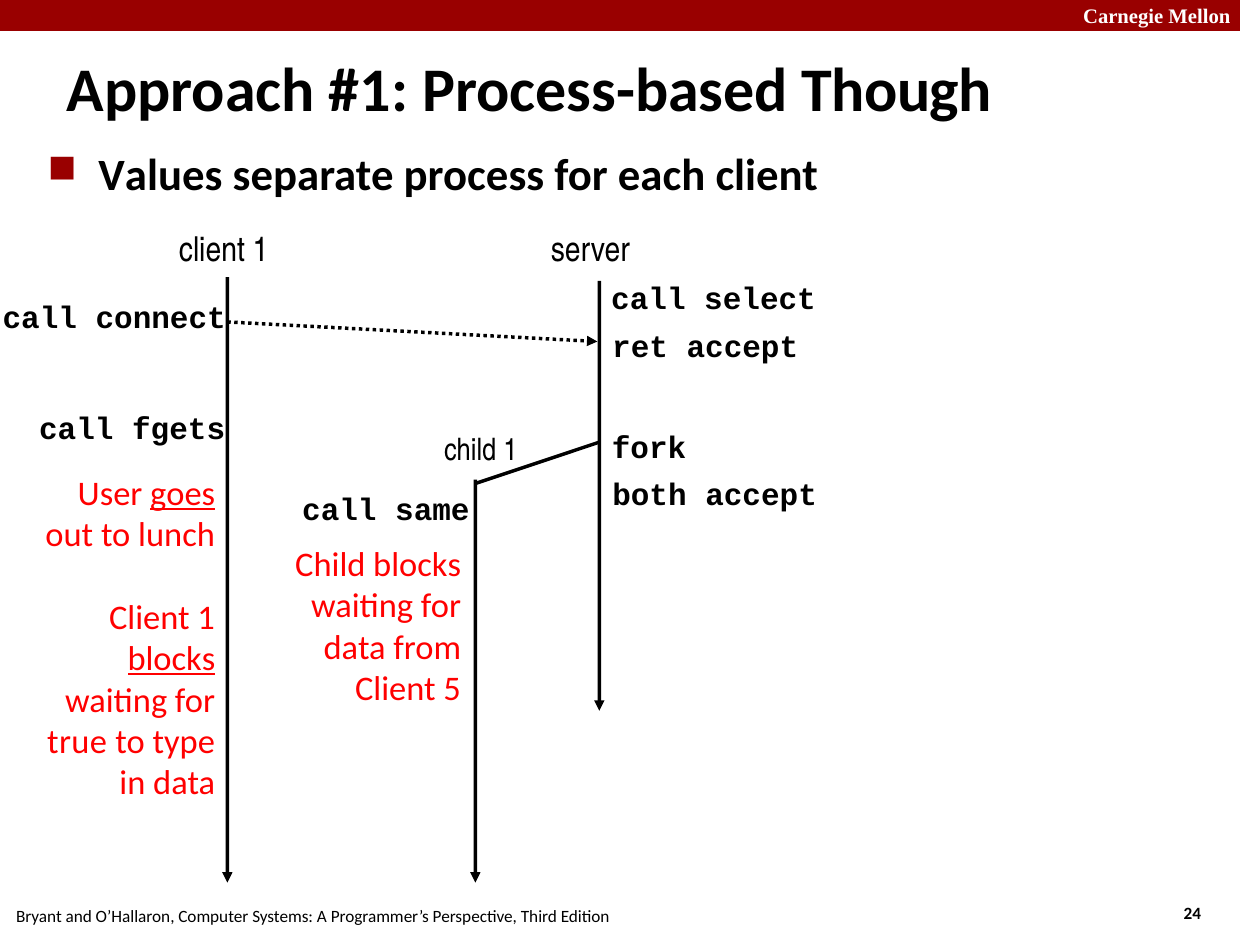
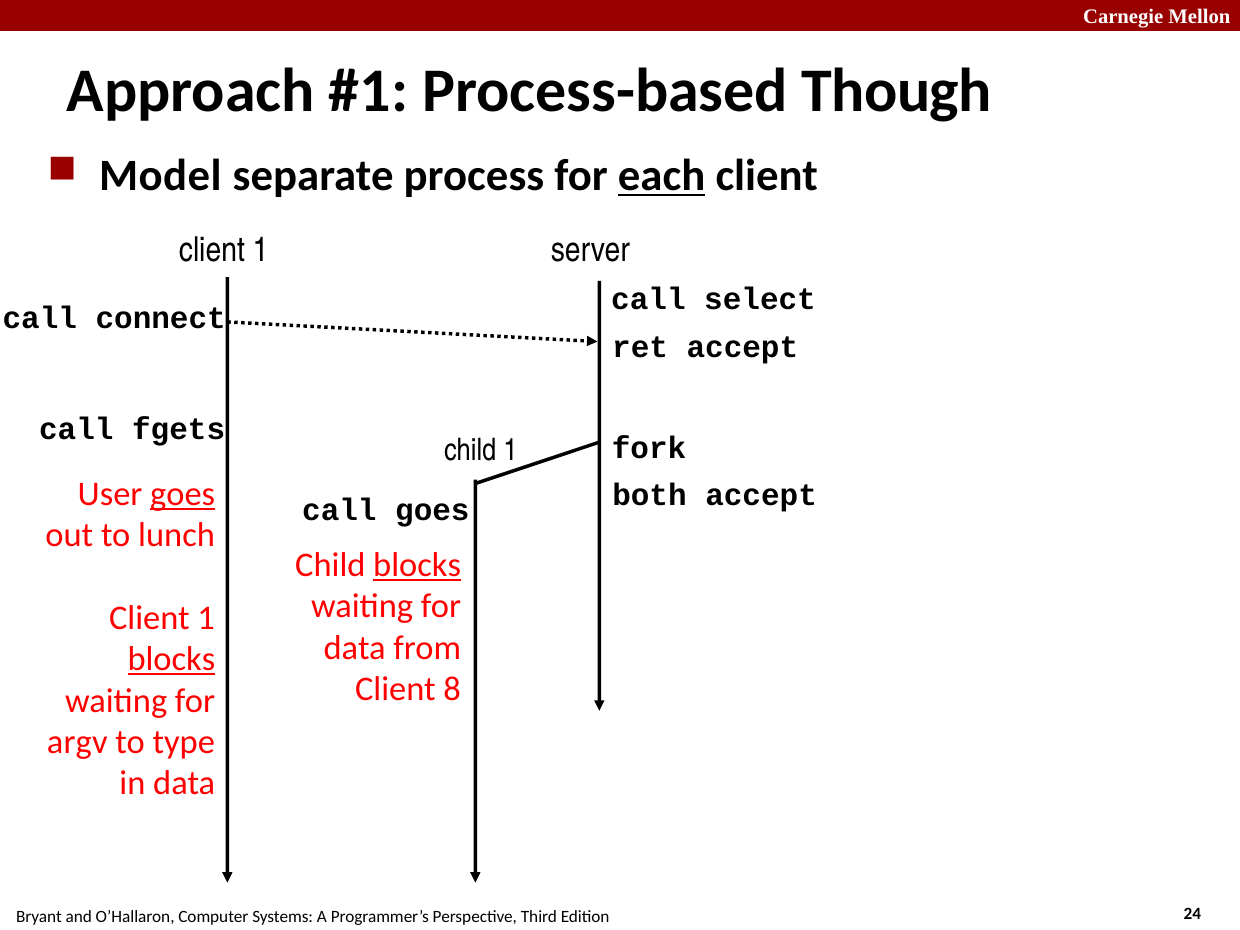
Values: Values -> Model (160, 176)
each underline: none -> present (662, 176)
call same: same -> goes (432, 510)
blocks underline: none -> present (417, 565)
5: 5 -> 8 (452, 689)
true: true -> argv (77, 742)
